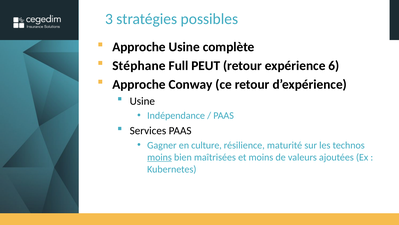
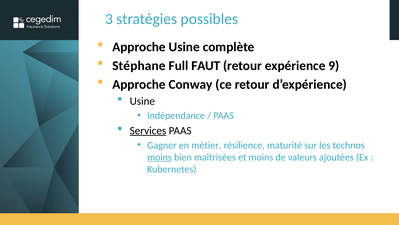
PEUT: PEUT -> FAUT (206, 66)
6: 6 -> 9 (334, 66)
Services underline: none -> present (148, 130)
culture: culture -> métier (206, 145)
